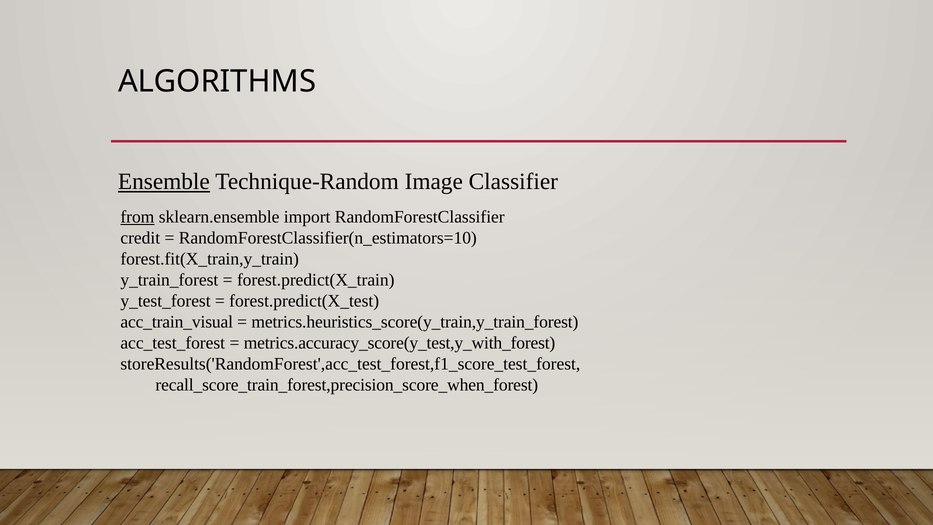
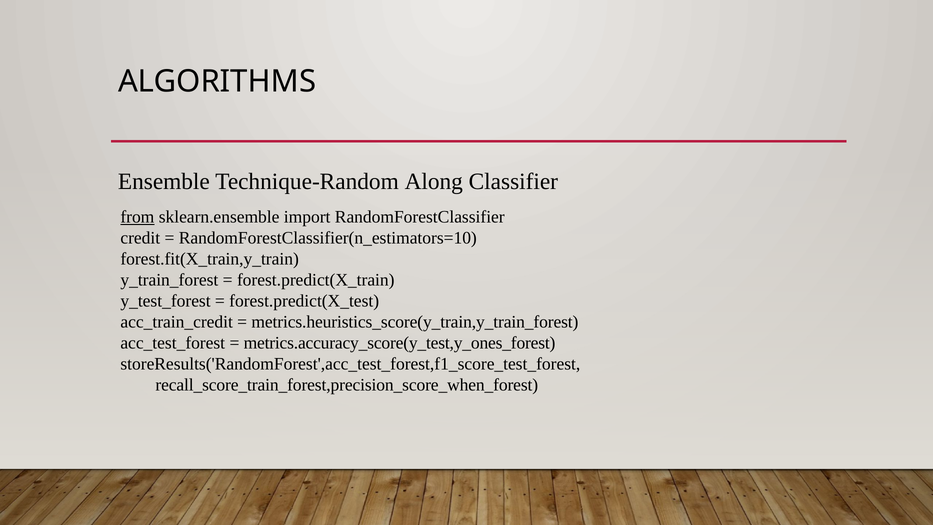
Ensemble underline: present -> none (164, 182)
Image: Image -> Along (434, 182)
acc_train_visual: acc_train_visual -> acc_train_credit (177, 322)
metrics.accuracy_score(y_test,y_with_forest: metrics.accuracy_score(y_test,y_with_forest -> metrics.accuracy_score(y_test,y_ones_forest (400, 343)
